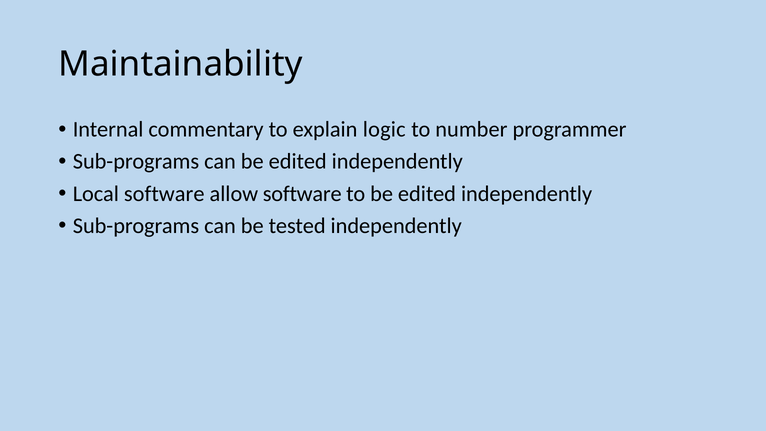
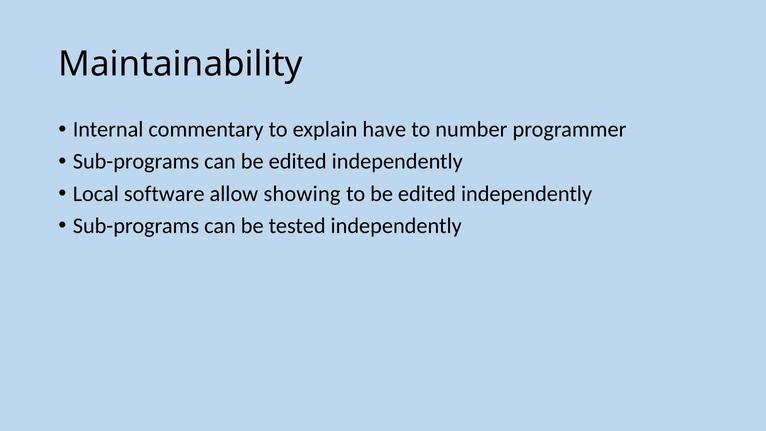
logic: logic -> have (384, 129)
allow software: software -> showing (302, 194)
